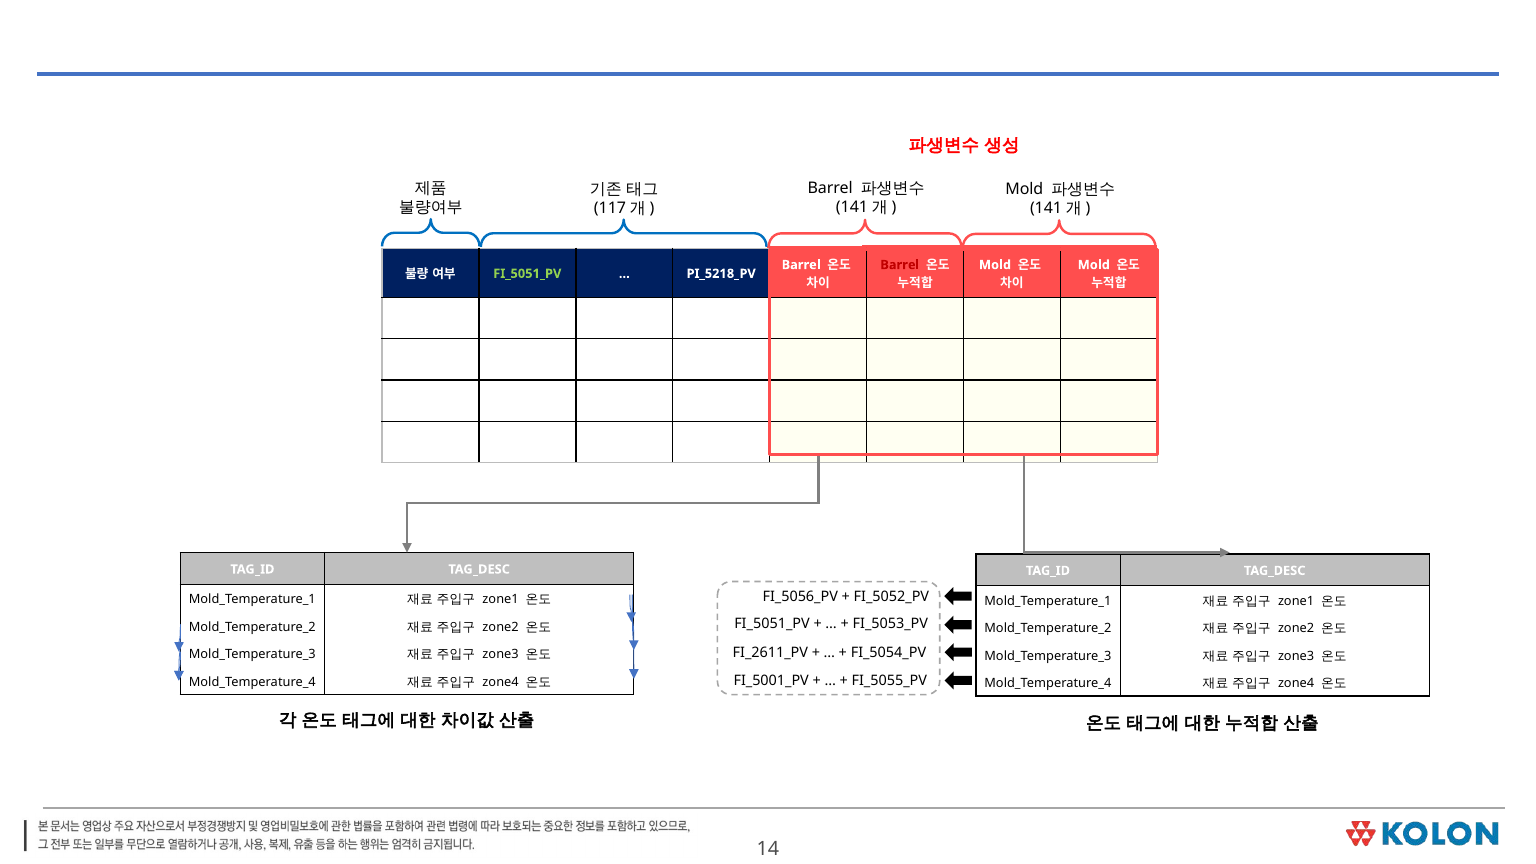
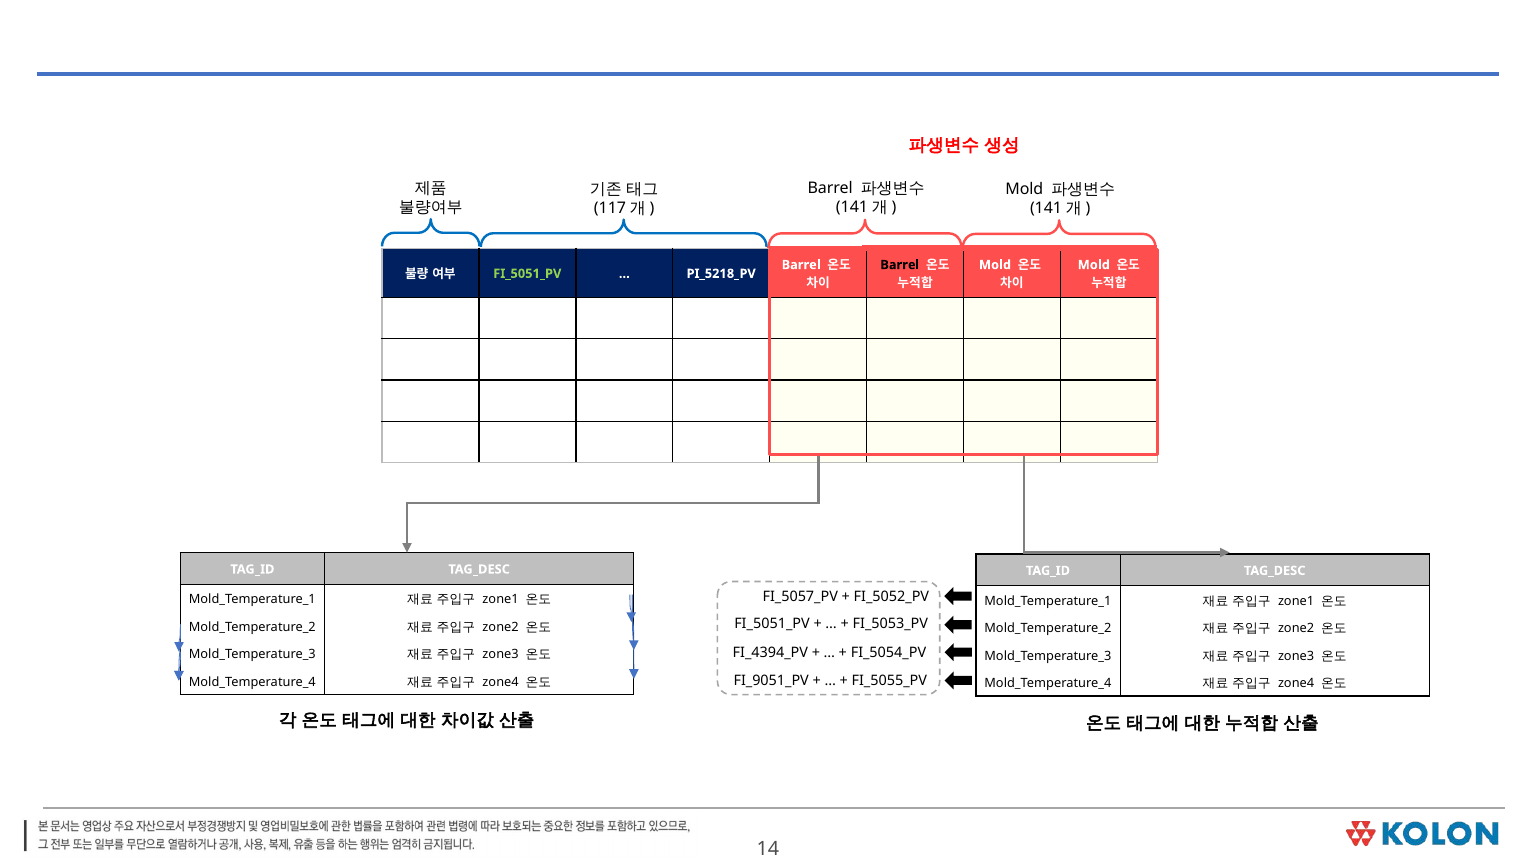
Barrel colour: red -> black (900, 265)
FI_5056_PV: FI_5056_PV -> FI_5057_PV (800, 597)
FI_2611_PV: FI_2611_PV -> FI_4394_PV (770, 653)
FI_5001_PV: FI_5001_PV -> FI_9051_PV (771, 681)
